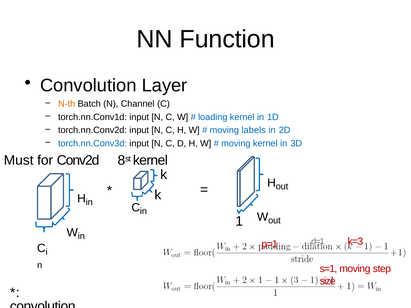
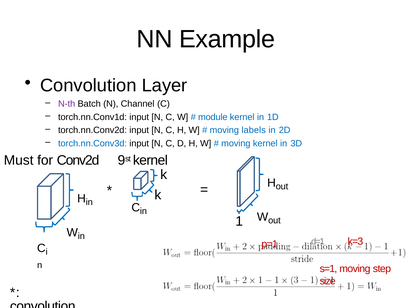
Function: Function -> Example (227, 39)
N-th colour: orange -> purple (67, 104)
loading: loading -> module (213, 117)
8: 8 -> 9 (121, 160)
